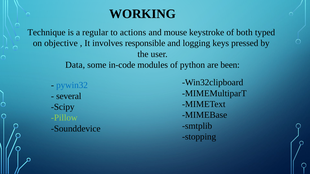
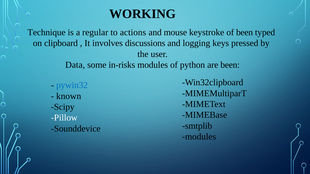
of both: both -> been (245, 32)
objective: objective -> clipboard (61, 43)
responsible: responsible -> discussions (145, 43)
in-code: in-code -> in-risks (122, 65)
several: several -> known (69, 96)
Pillow colour: light green -> white (64, 118)
stopping: stopping -> modules (199, 137)
